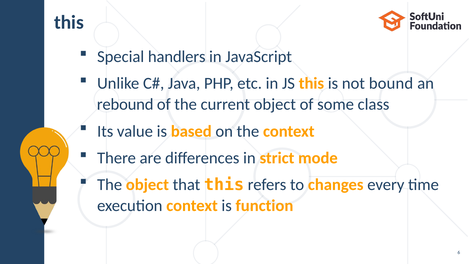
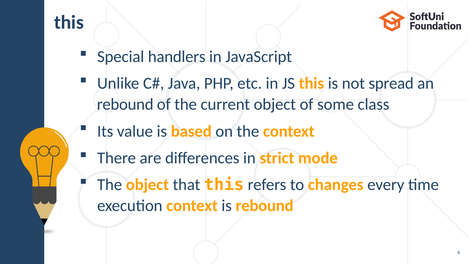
bound: bound -> spread (391, 83)
is function: function -> rebound (265, 206)
